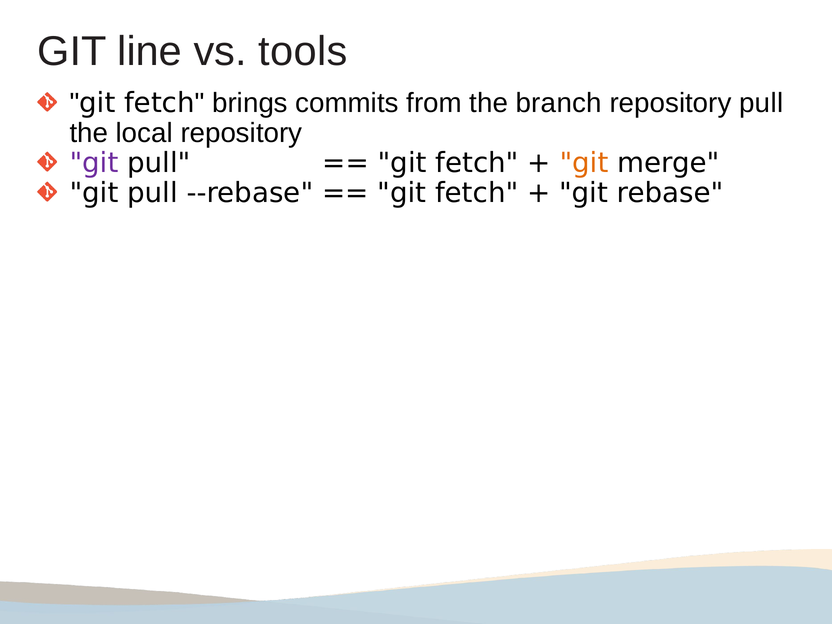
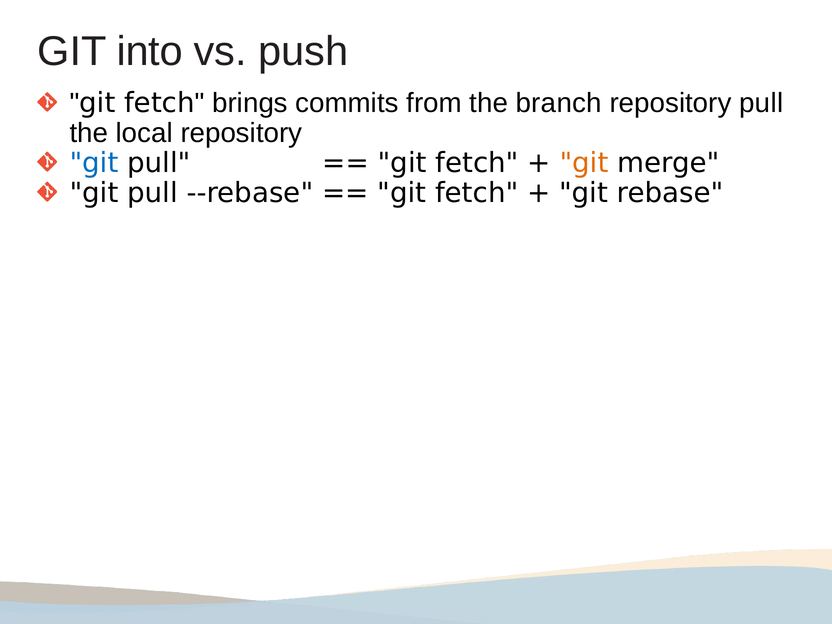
line: line -> into (150, 52)
tools: tools -> push (303, 52)
git colour: purple -> blue (94, 163)
